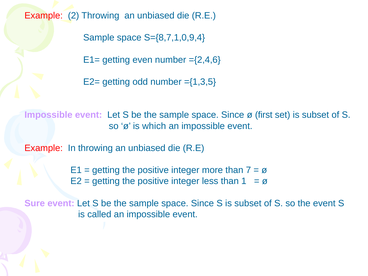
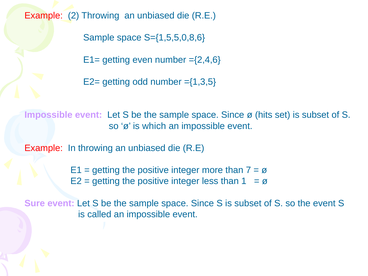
S={8,7,1,0,9,4: S={8,7,1,0,9,4 -> S={1,5,5,0,8,6 (175, 38)
first: first -> hits (264, 115)
